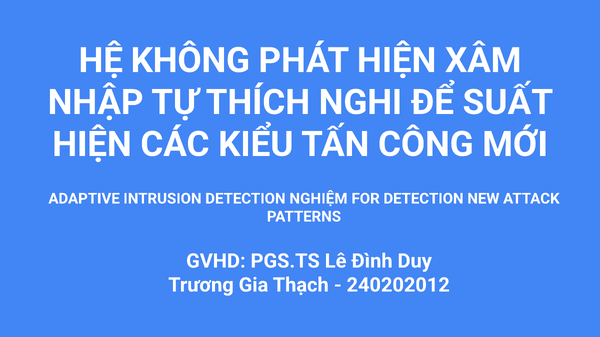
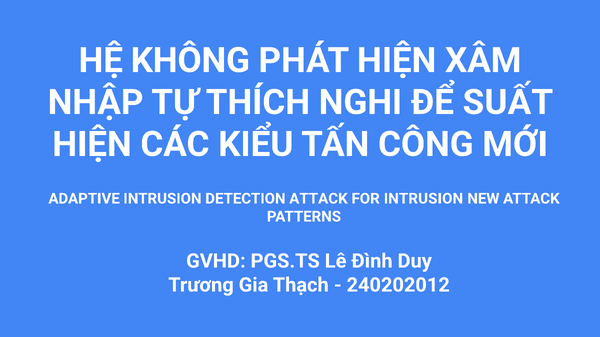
DETECTION NGHIỆM: NGHIỆM -> ATTACK (318, 199)
FOR DETECTION: DETECTION -> INTRUSION (423, 199)
